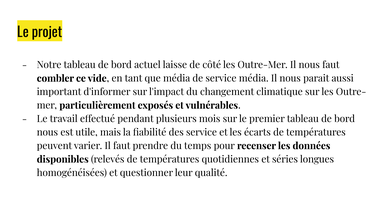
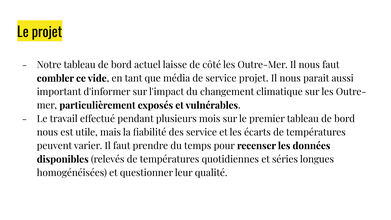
service média: média -> projet (254, 78)
